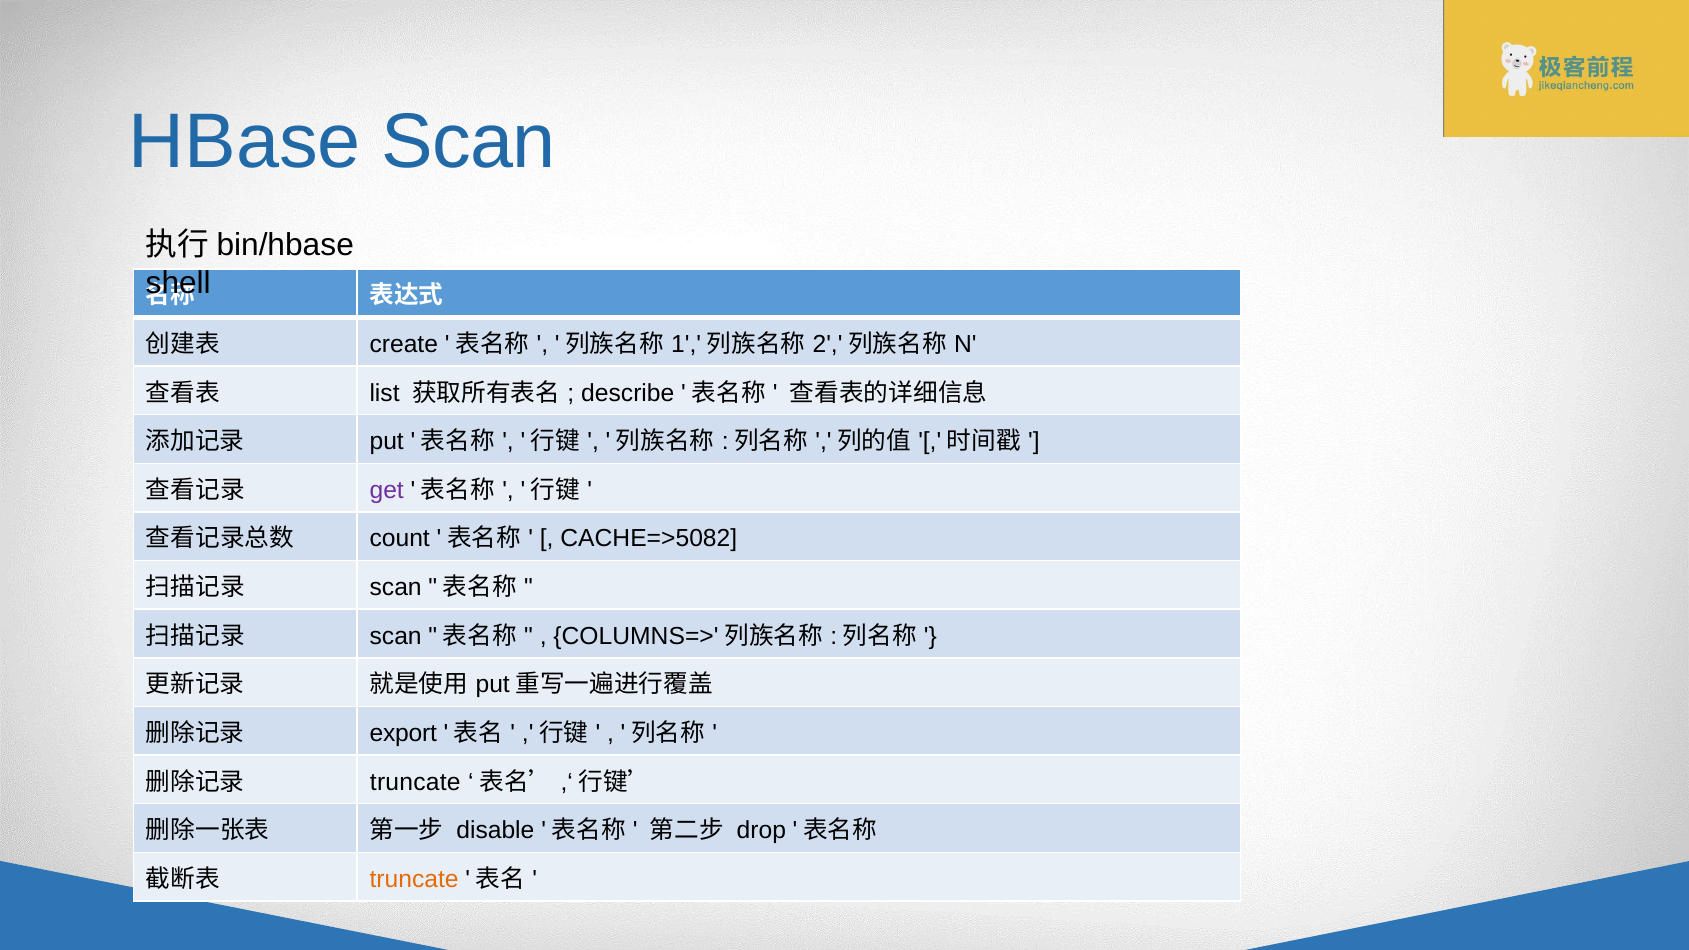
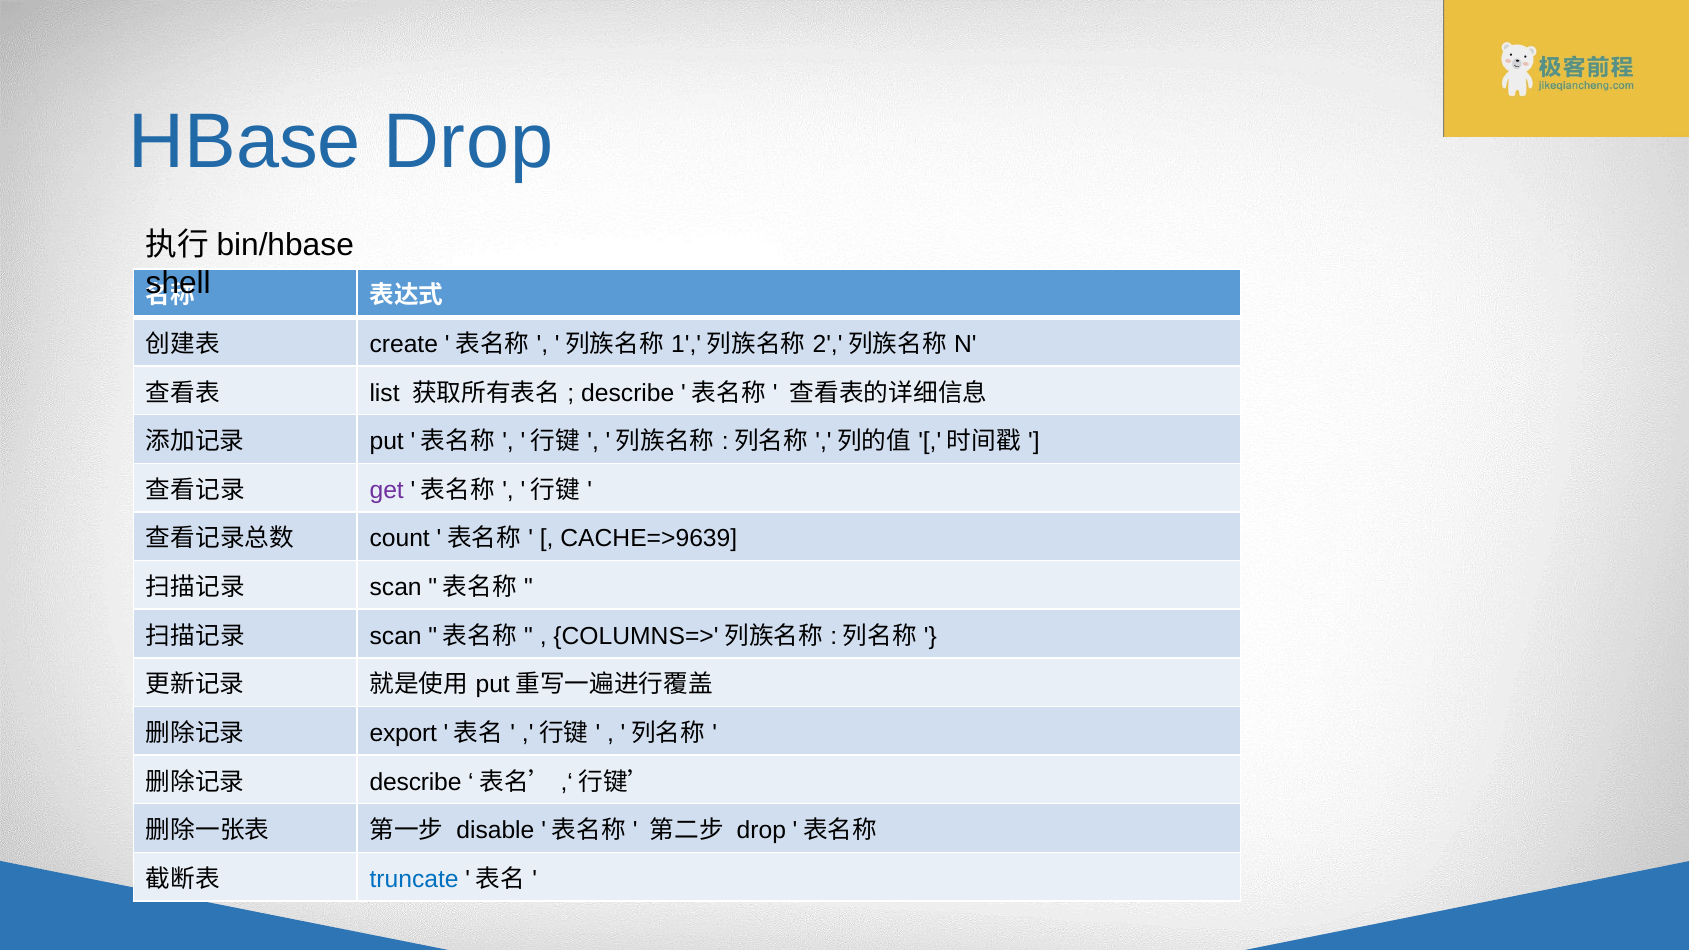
HBase Scan: Scan -> Drop (468, 142)
CACHE=>5082: CACHE=>5082 -> CACHE=>9639 (649, 539)
truncate: truncate -> describe (416, 782)
truncate colour: orange -> blue (414, 879)
